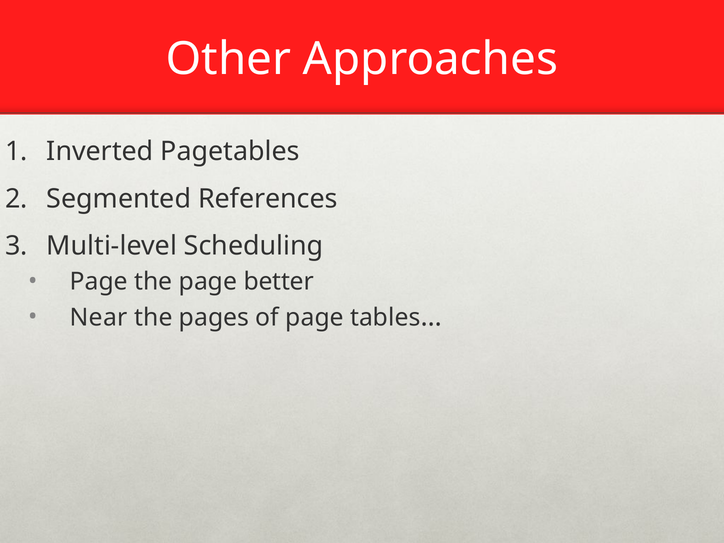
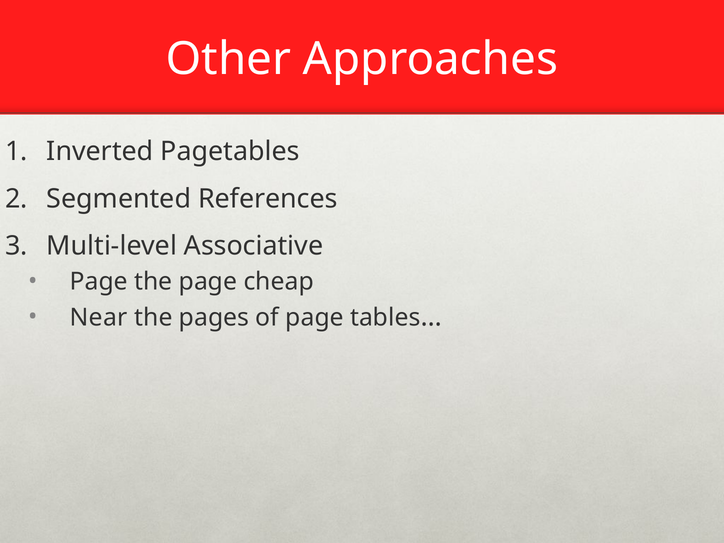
Scheduling: Scheduling -> Associative (254, 246)
better: better -> cheap (279, 281)
